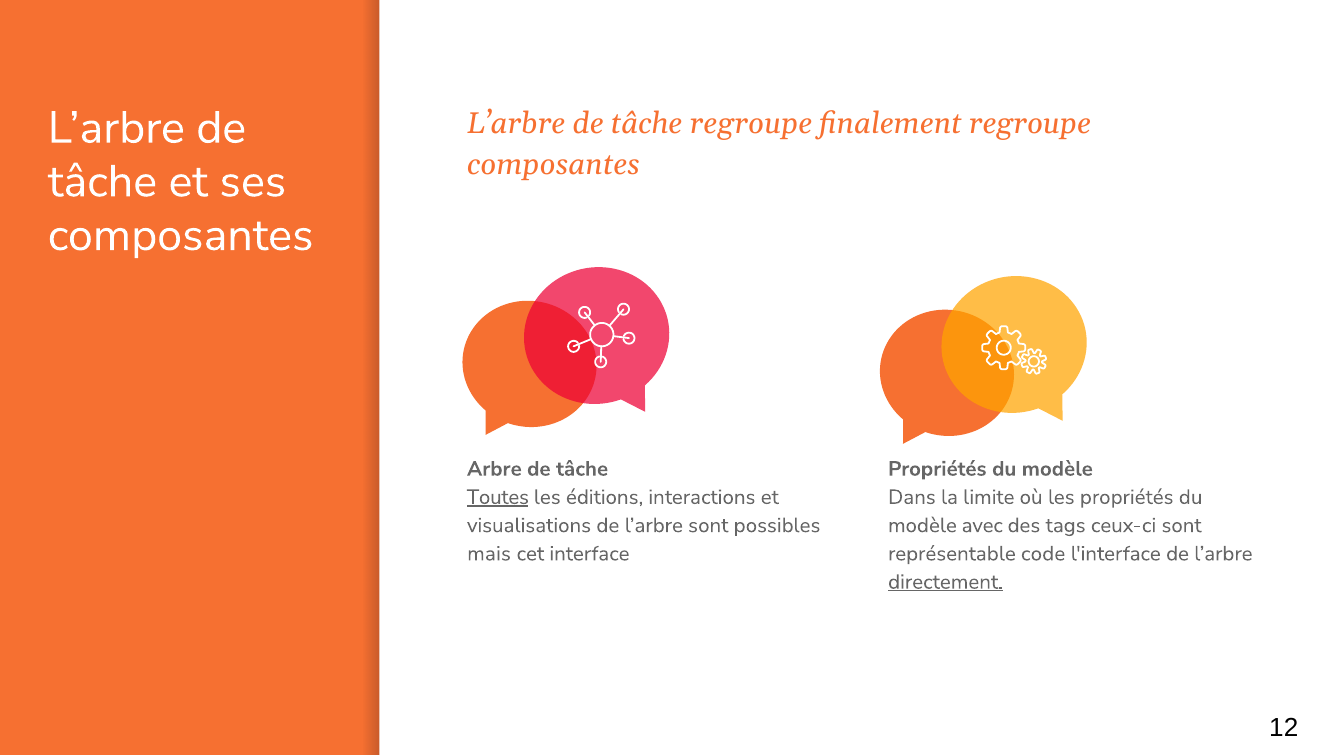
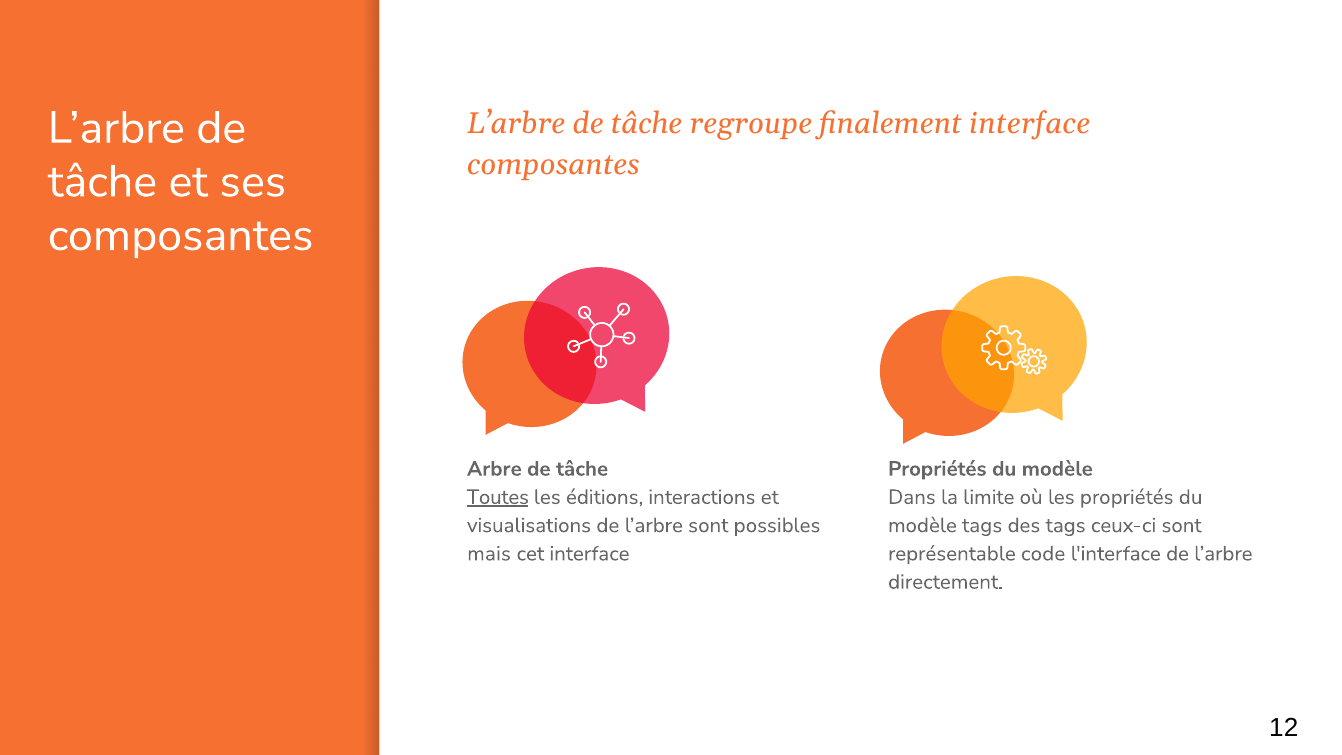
finalement regroupe: regroupe -> interface (1030, 123)
modèle avec: avec -> tags (982, 525)
directement underline: present -> none (945, 582)
